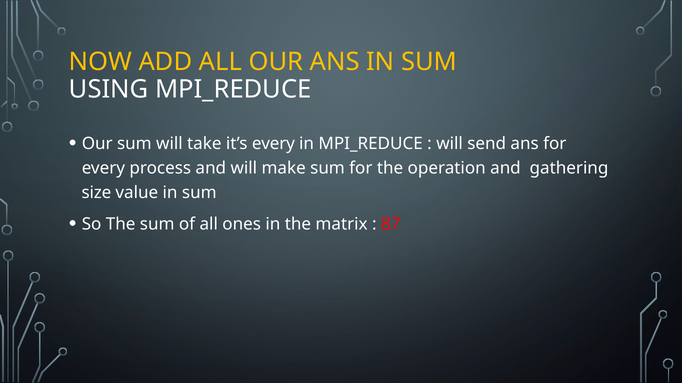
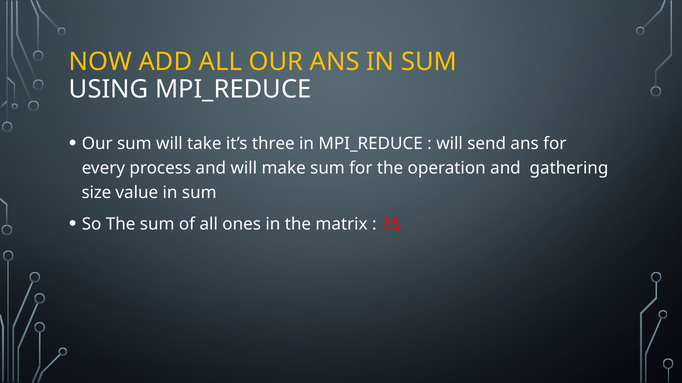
it’s every: every -> three (273, 144)
87: 87 -> 15 (391, 225)
